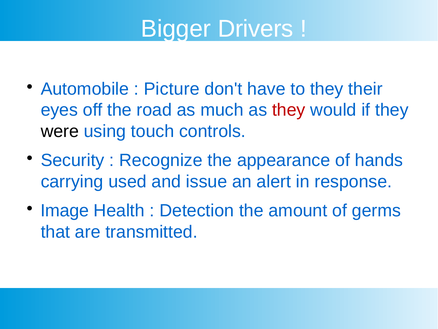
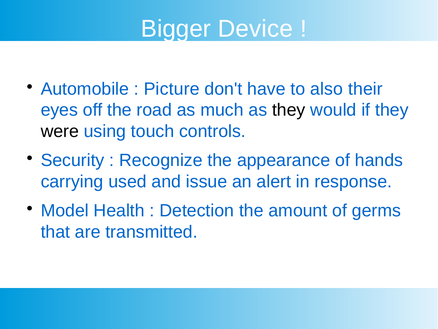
Drivers: Drivers -> Device (255, 29)
to they: they -> also (327, 89)
they colour: red -> black (289, 110)
Image: Image -> Model (65, 210)
